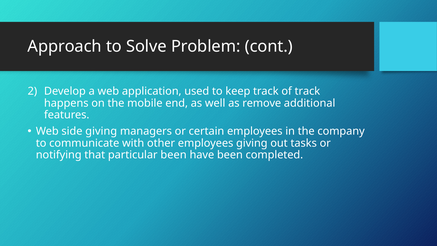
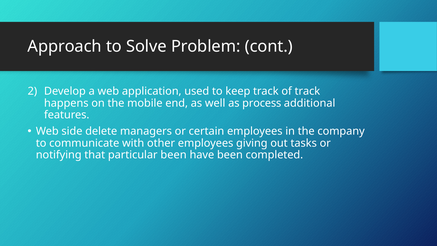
remove: remove -> process (262, 103)
side giving: giving -> delete (101, 131)
